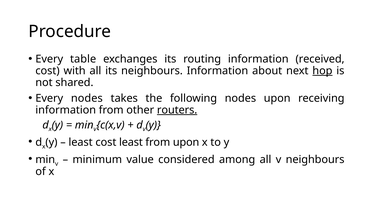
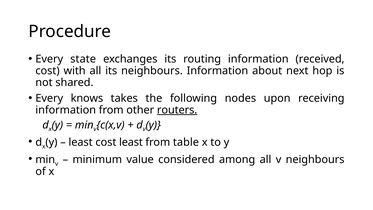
table: table -> state (83, 59)
hop underline: present -> none (322, 71)
Every nodes: nodes -> knows (87, 98)
from upon: upon -> table (186, 142)
